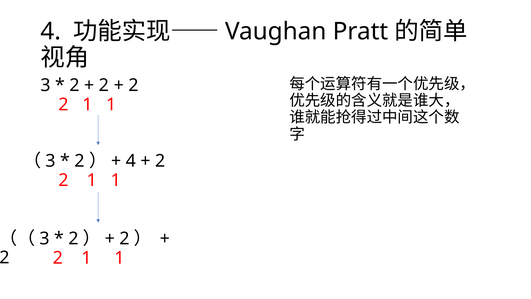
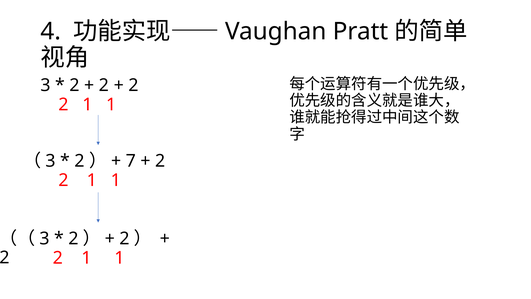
4: 4 -> 7 (131, 161)
